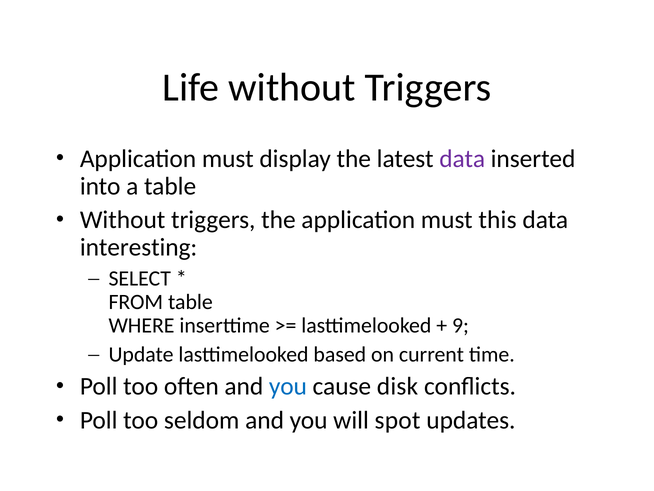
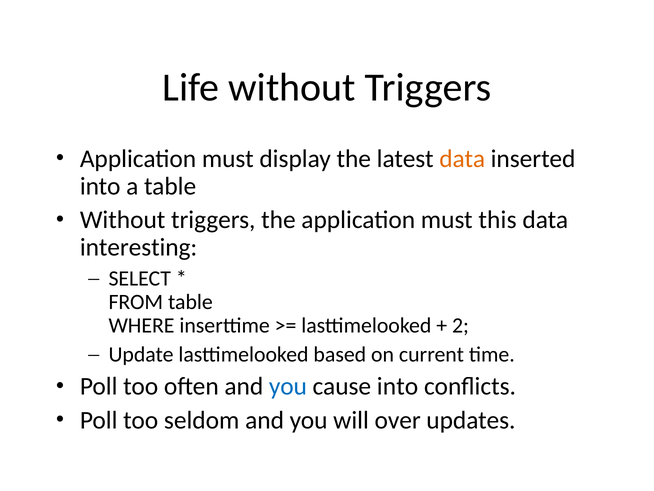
data colour: purple -> orange (462, 159)
9: 9 -> 2 (461, 325)
cause disk: disk -> into (398, 386)
spot: spot -> over (398, 420)
